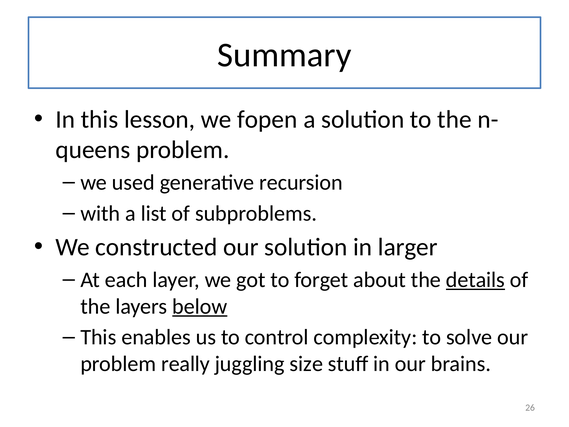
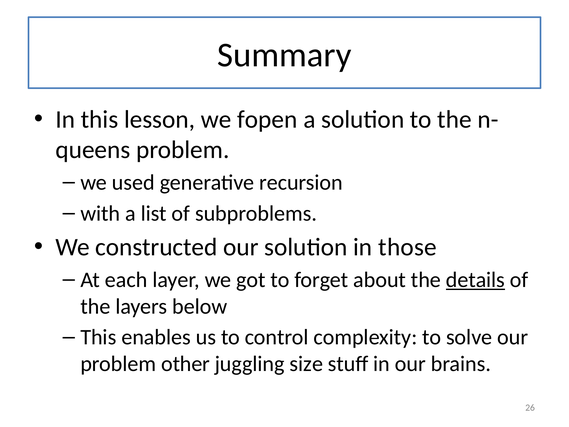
larger: larger -> those (408, 247)
below underline: present -> none (200, 306)
really: really -> other (186, 364)
